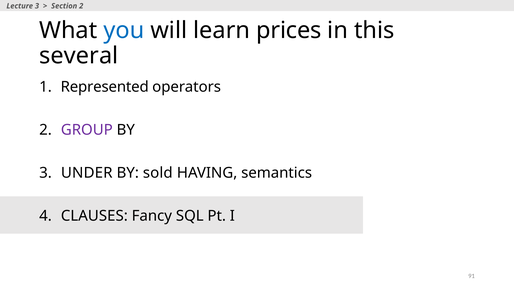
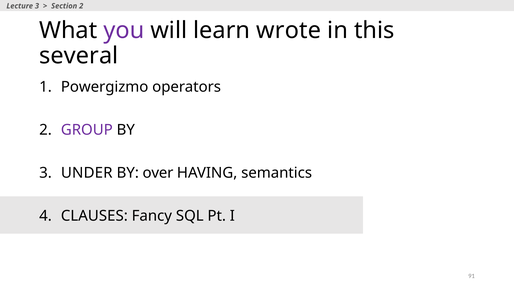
you colour: blue -> purple (124, 30)
prices: prices -> wrote (289, 30)
Represented: Represented -> Powergizmo (105, 87)
sold: sold -> over (158, 173)
